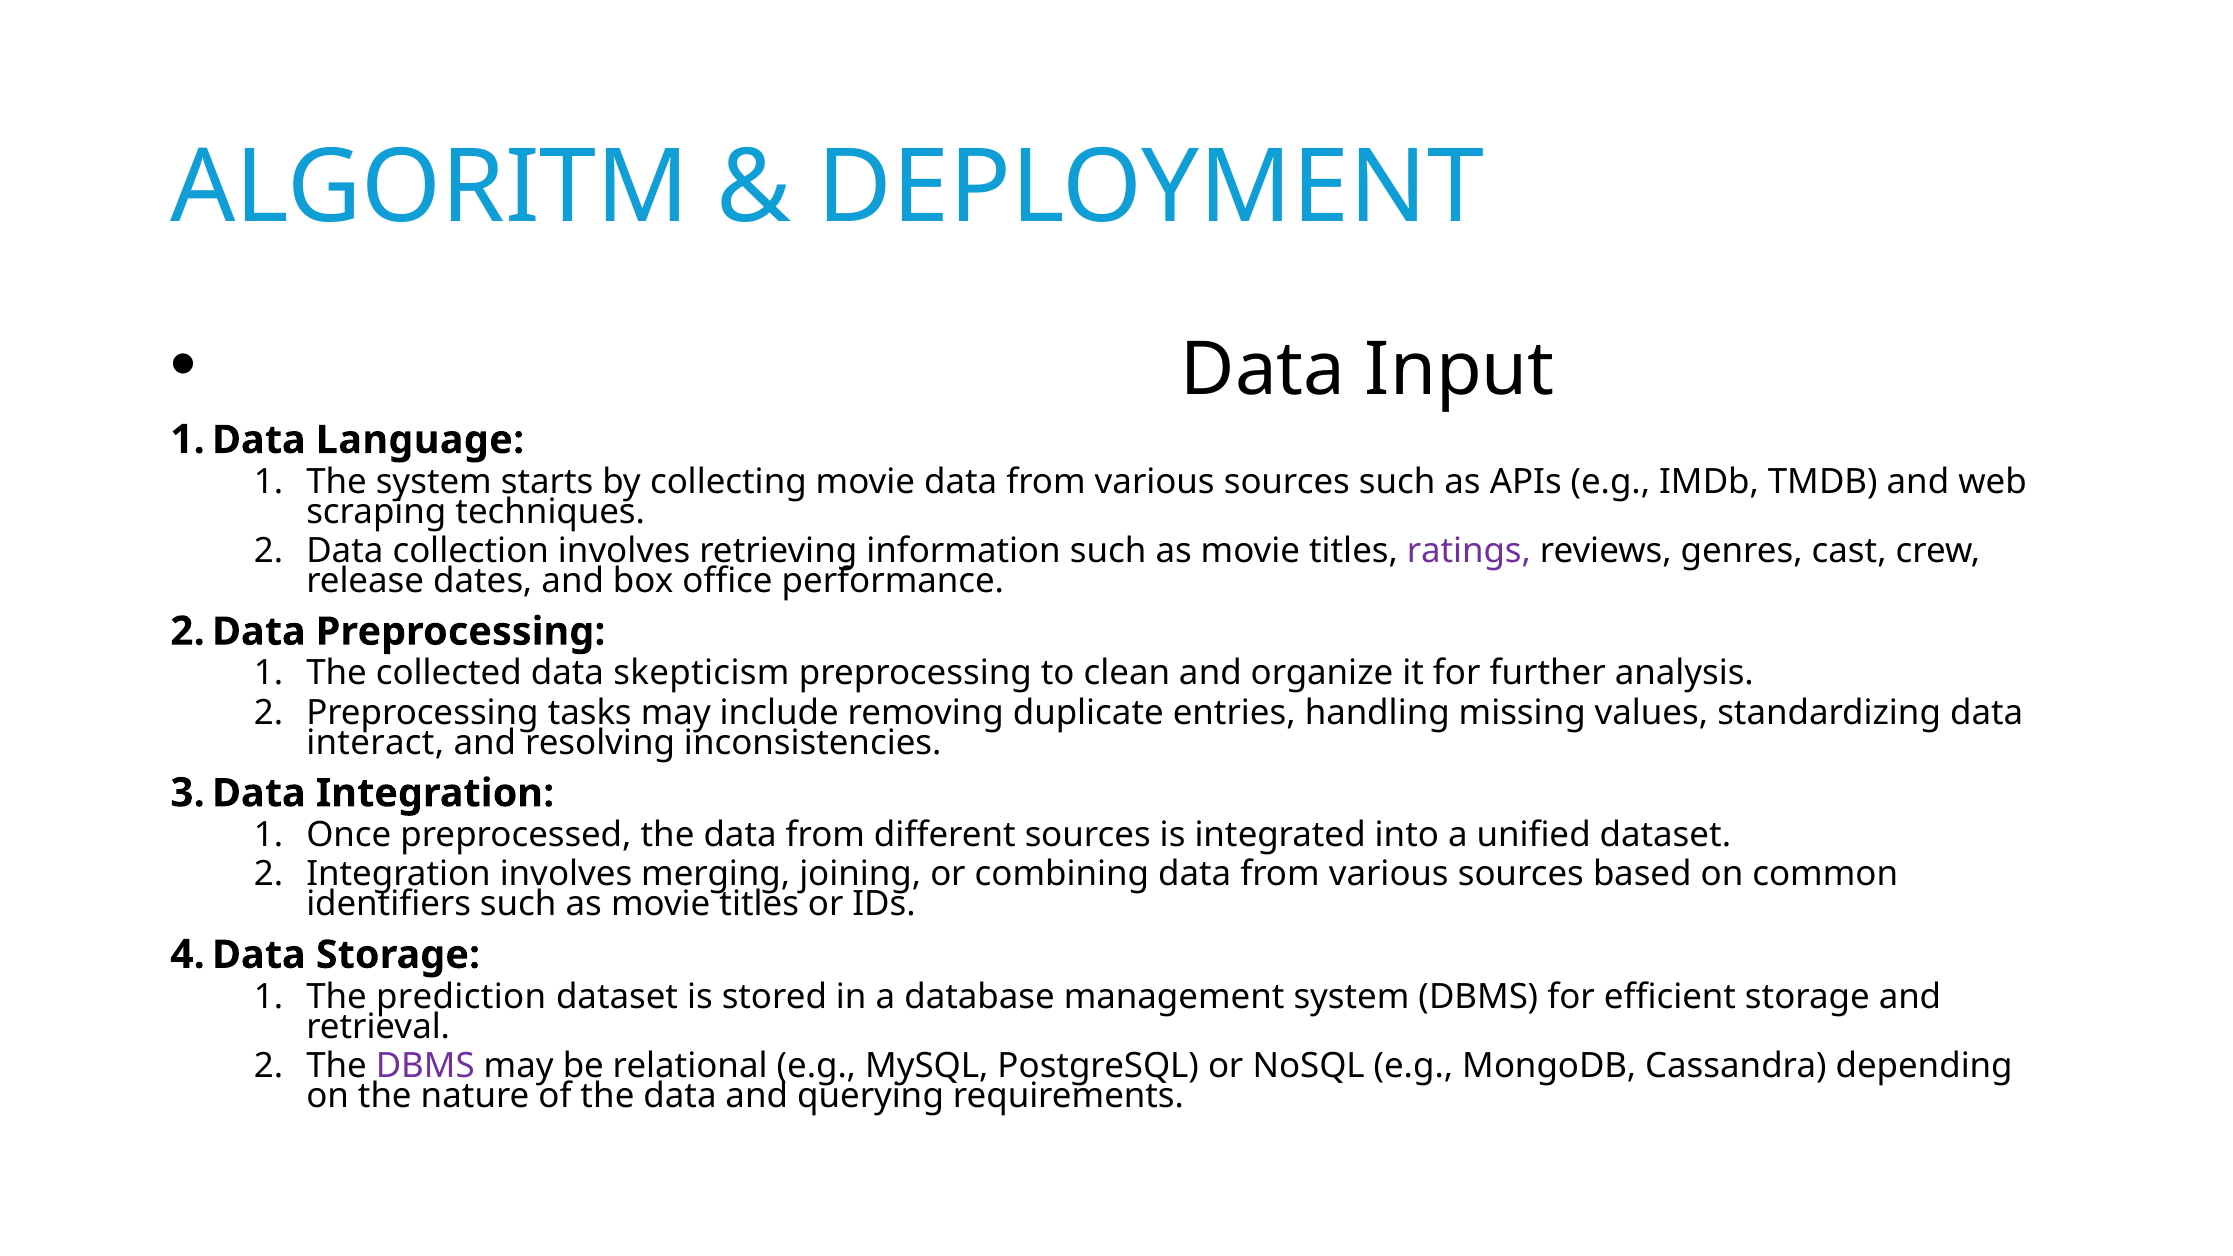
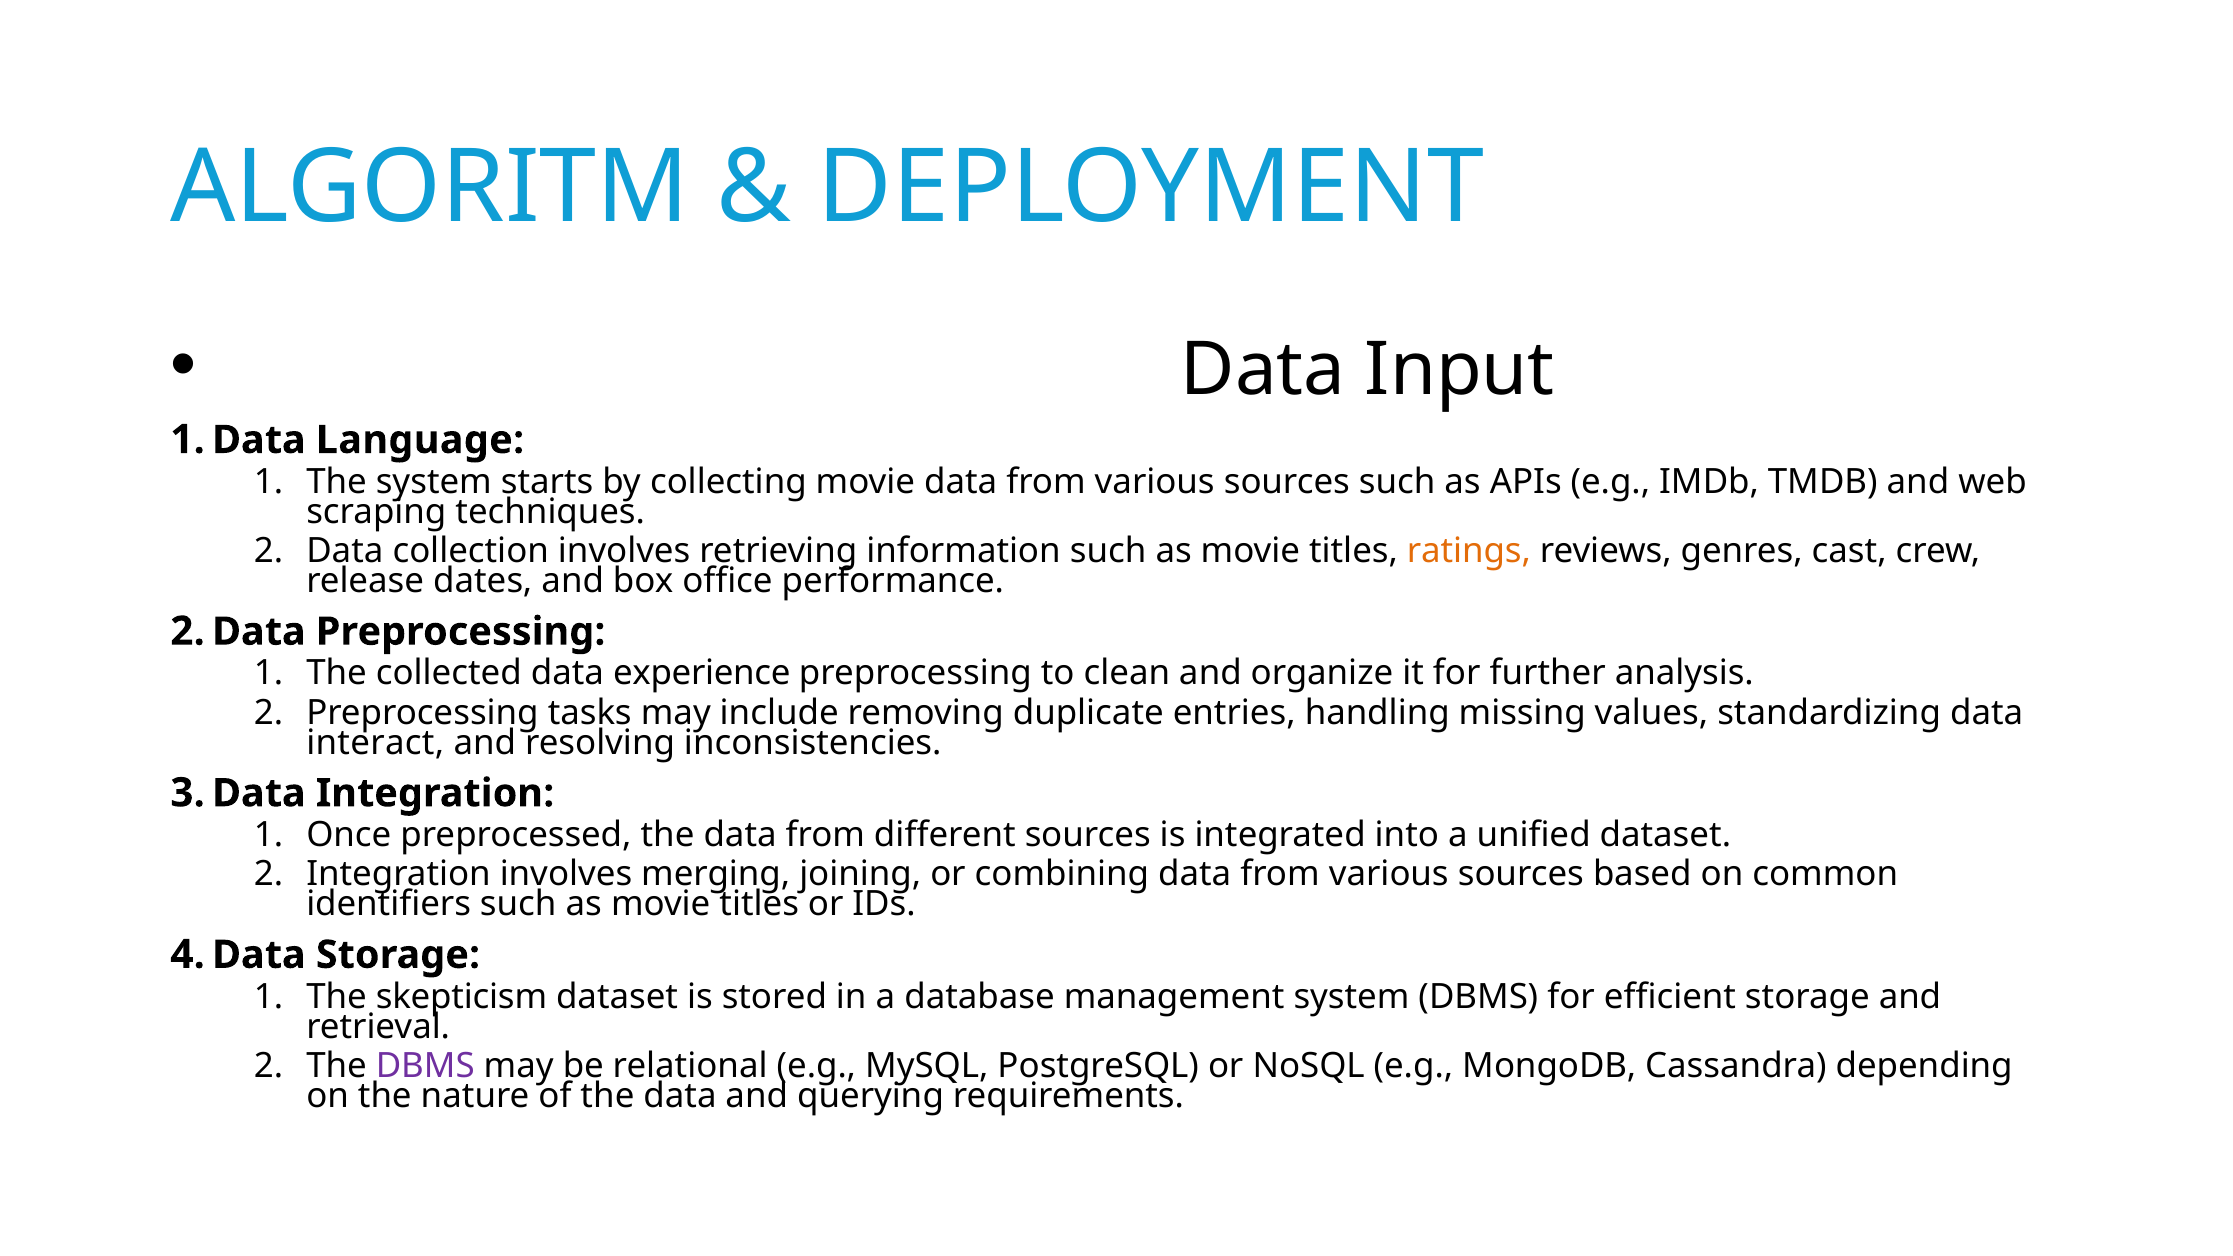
ratings colour: purple -> orange (1469, 551)
skepticism: skepticism -> experience (702, 673)
prediction: prediction -> skepticism (461, 997)
